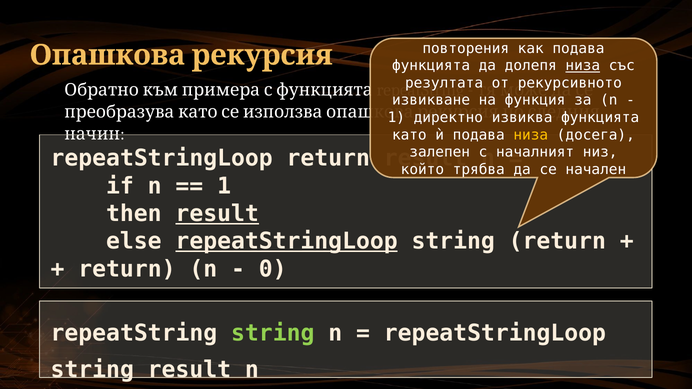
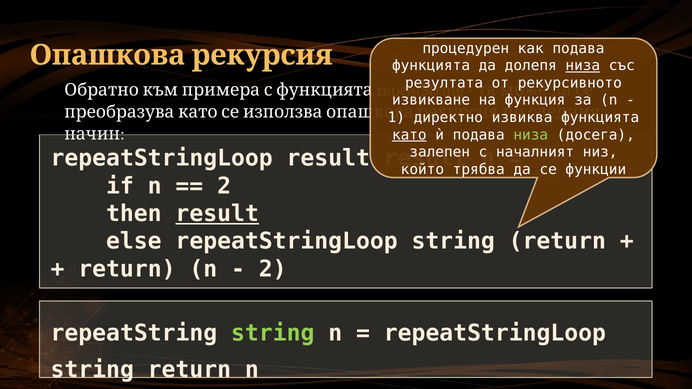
повторения: повторения -> процедурен (466, 48)
като underline: none -> present (409, 135)
низа colour: yellow -> light green (531, 135)
repeatStringLoop return: return -> result (328, 158)
начален: начален -> функции (596, 169)
1: 1 -> 2 (224, 186)
repeatStringLoop underline: present -> none (287, 242)
0: 0 -> 2 (273, 269)
result: result -> return (189, 370)
